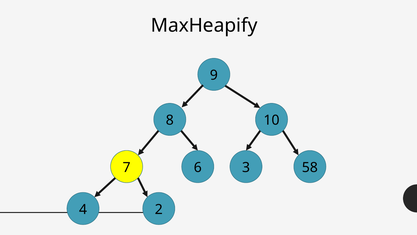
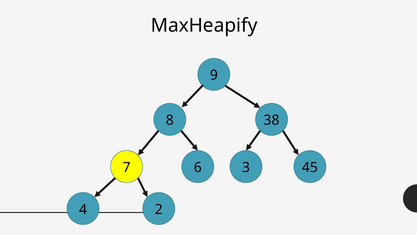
10: 10 -> 38 (272, 120)
58: 58 -> 45 (310, 167)
